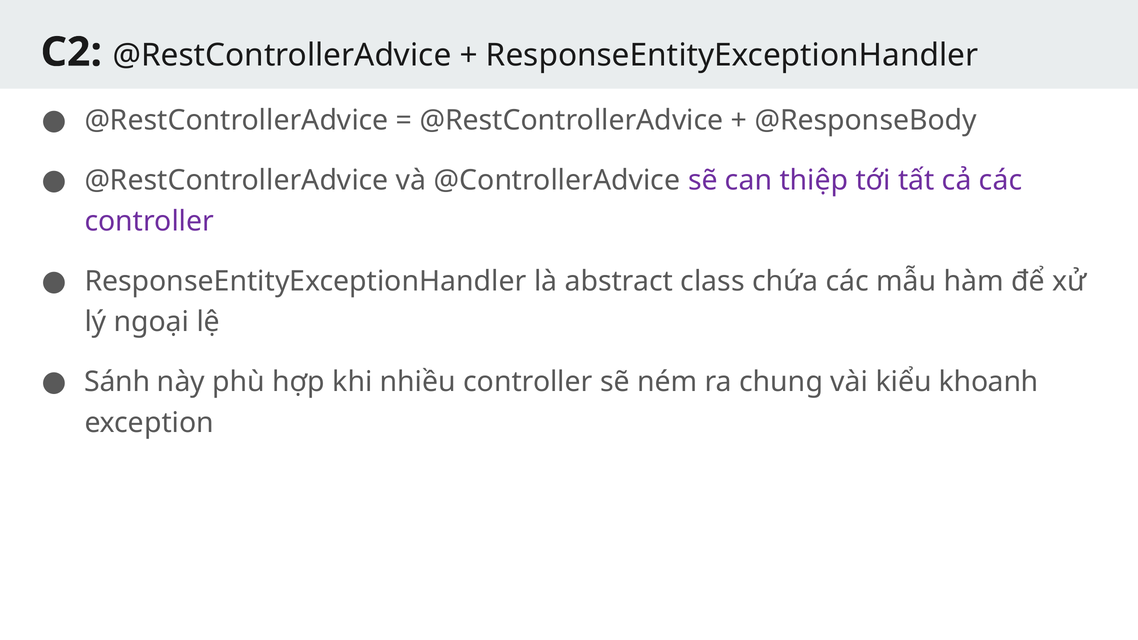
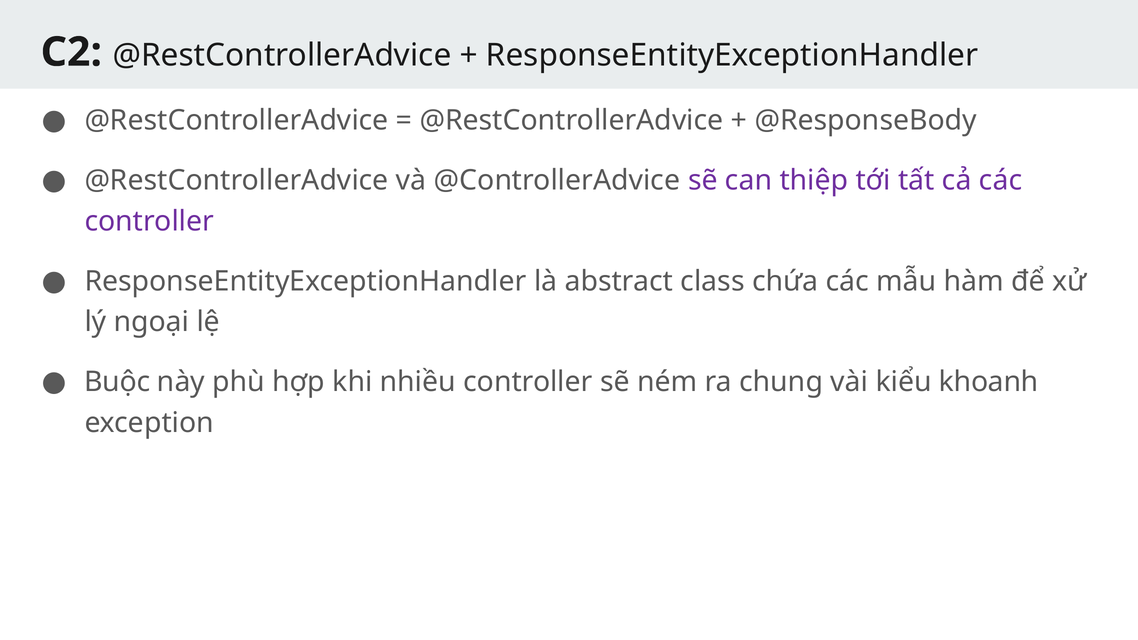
Sánh: Sánh -> Buộc (117, 382)
